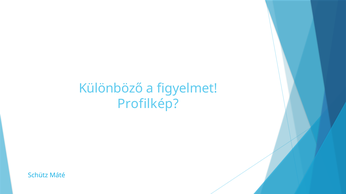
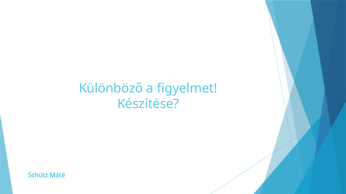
Profilkép: Profilkép -> Készítése (148, 104)
